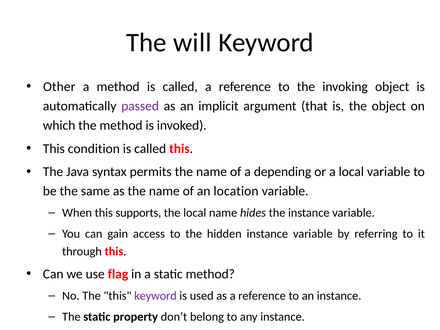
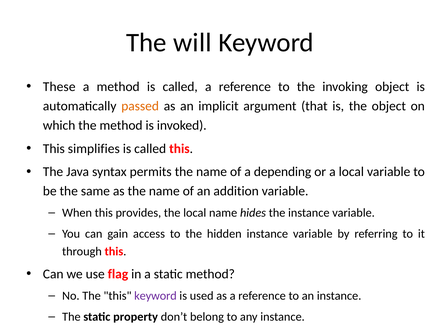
Other: Other -> These (59, 87)
passed colour: purple -> orange (140, 106)
condition: condition -> simplifies (94, 149)
location: location -> addition (236, 191)
supports: supports -> provides (138, 213)
